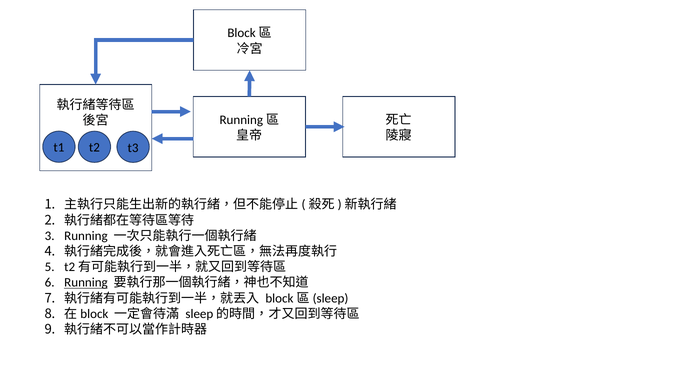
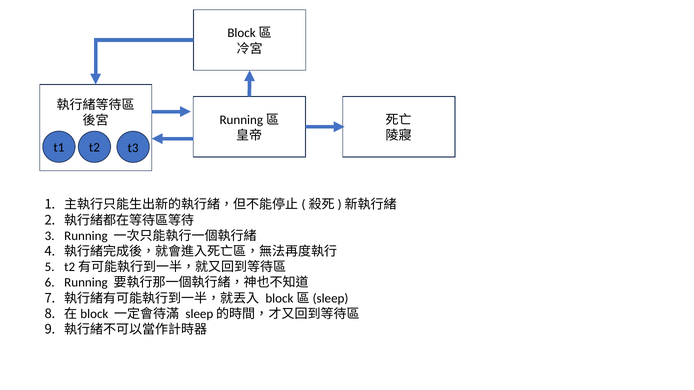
Running underline: present -> none (86, 283)
